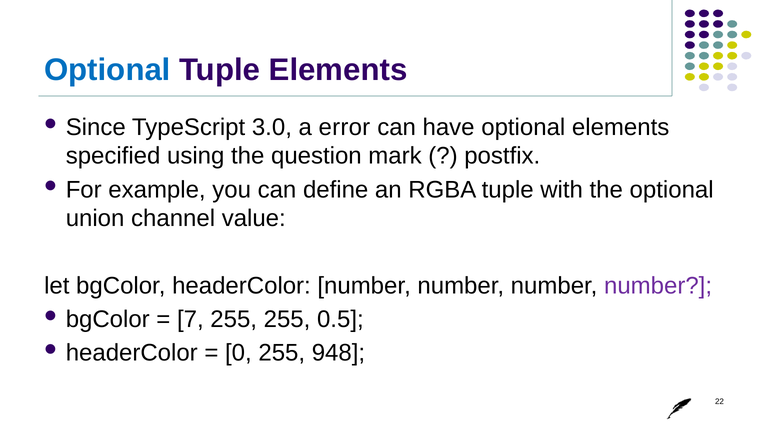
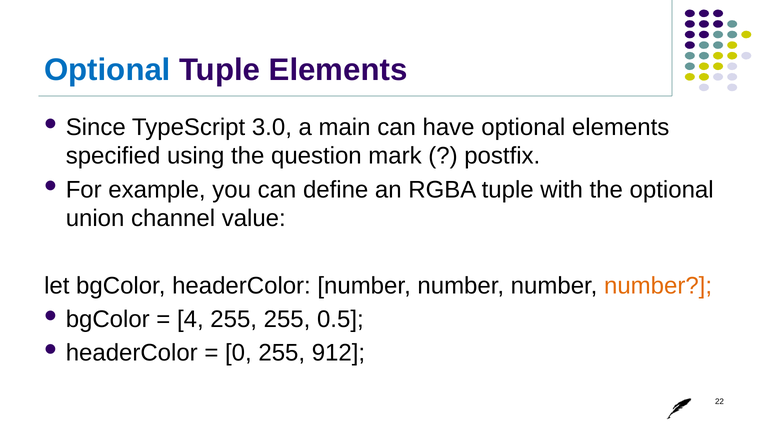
error: error -> main (345, 127)
number colour: purple -> orange (658, 286)
7: 7 -> 4 (190, 319)
948: 948 -> 912 (338, 353)
